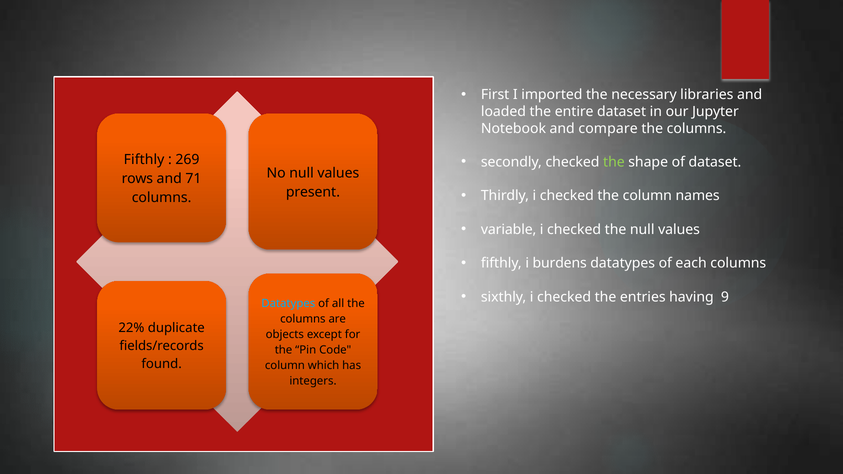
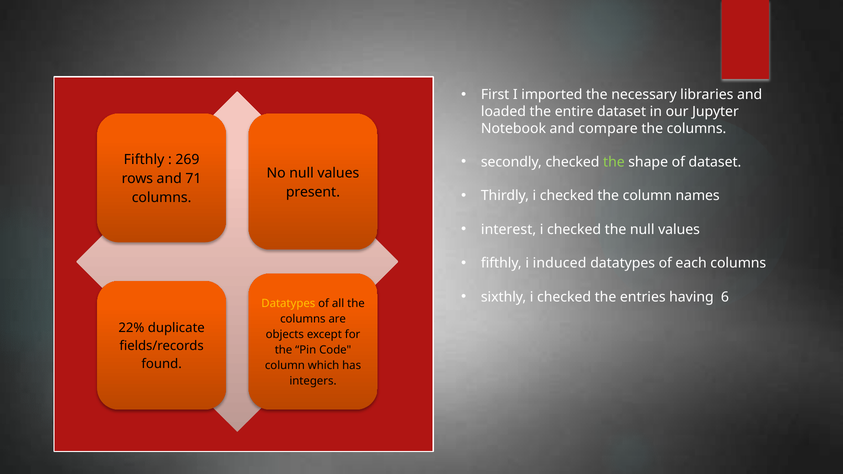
variable: variable -> interest (509, 230)
burdens: burdens -> induced (560, 263)
9: 9 -> 6 (725, 297)
Datatypes colour: light blue -> yellow (288, 304)
